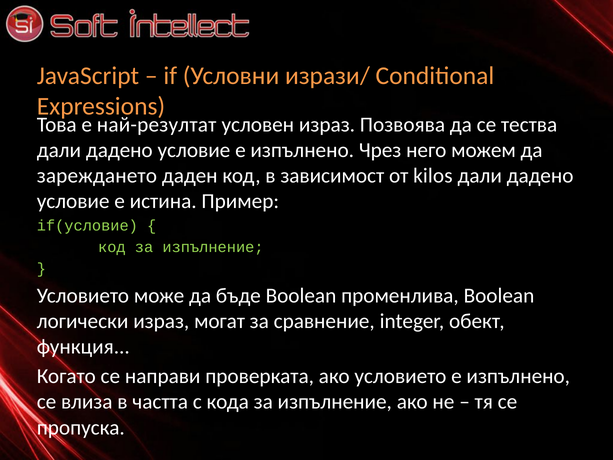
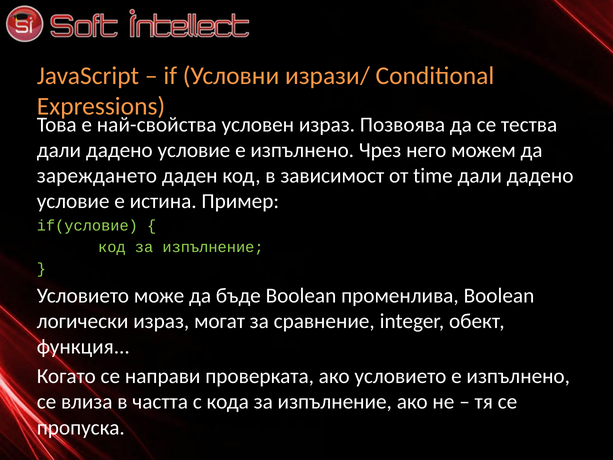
най-резултат: най-резултат -> най-свойства (157, 125)
kilos: kilos -> time (433, 176)
